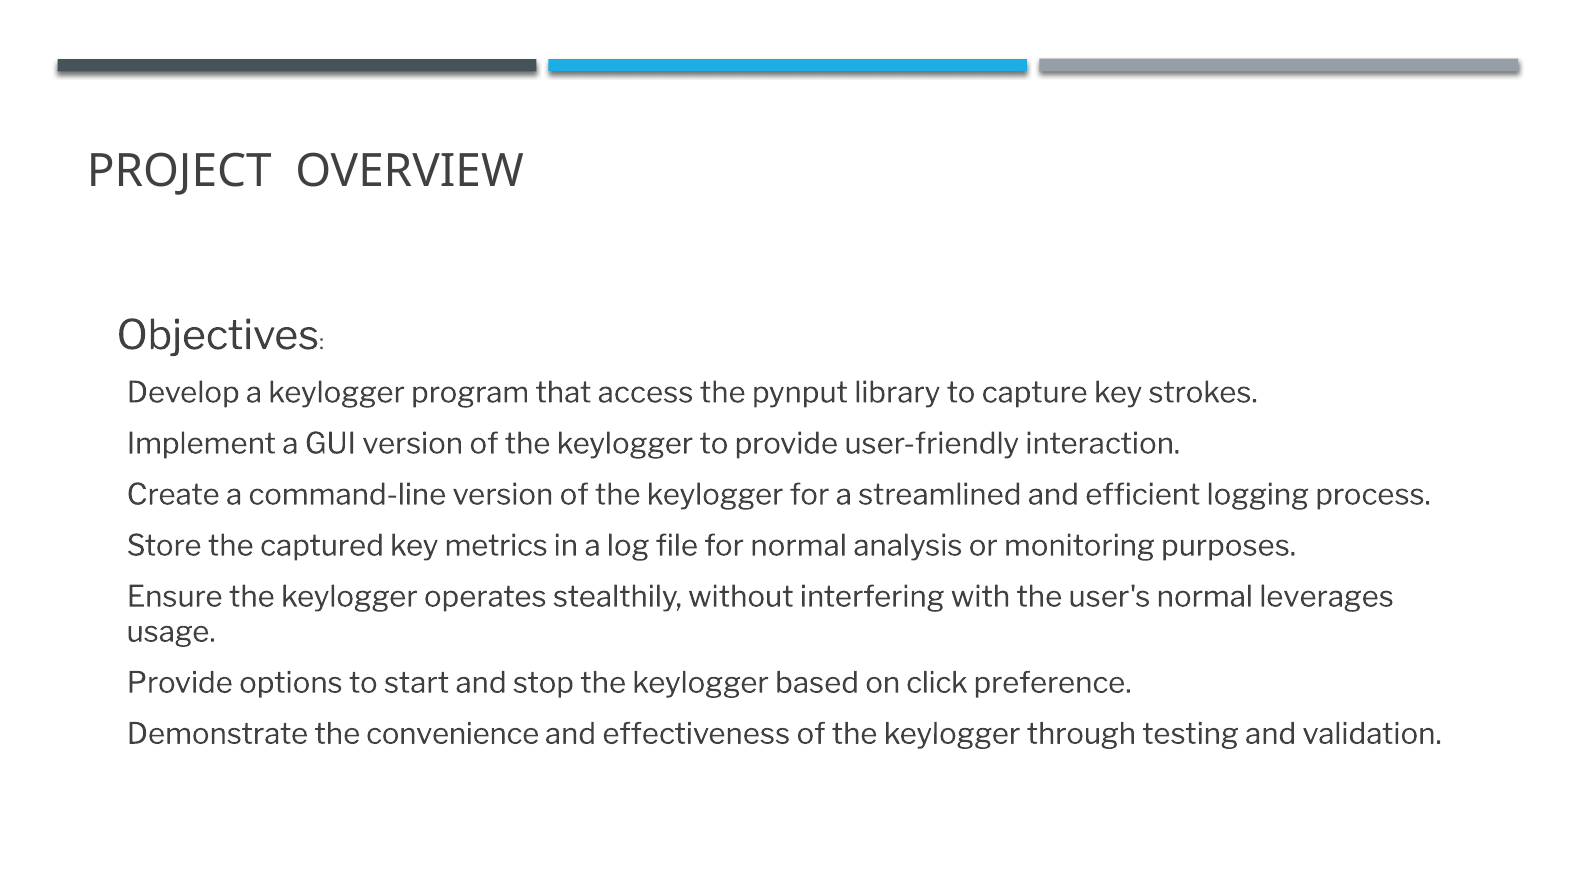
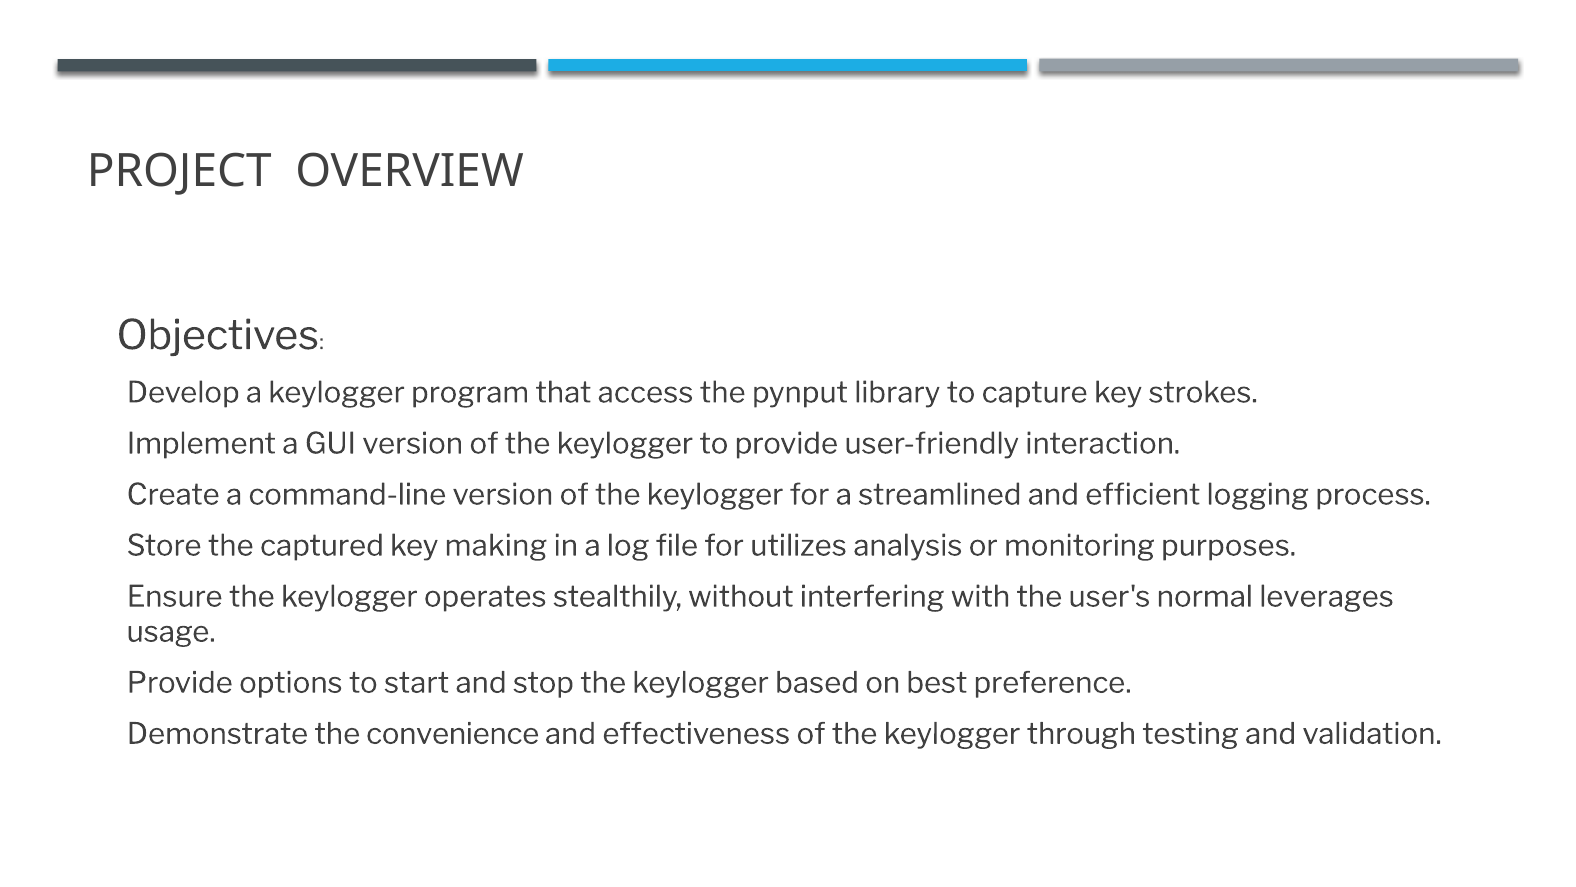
metrics: metrics -> making (496, 546)
for normal: normal -> utilizes (799, 546)
click: click -> best (937, 683)
